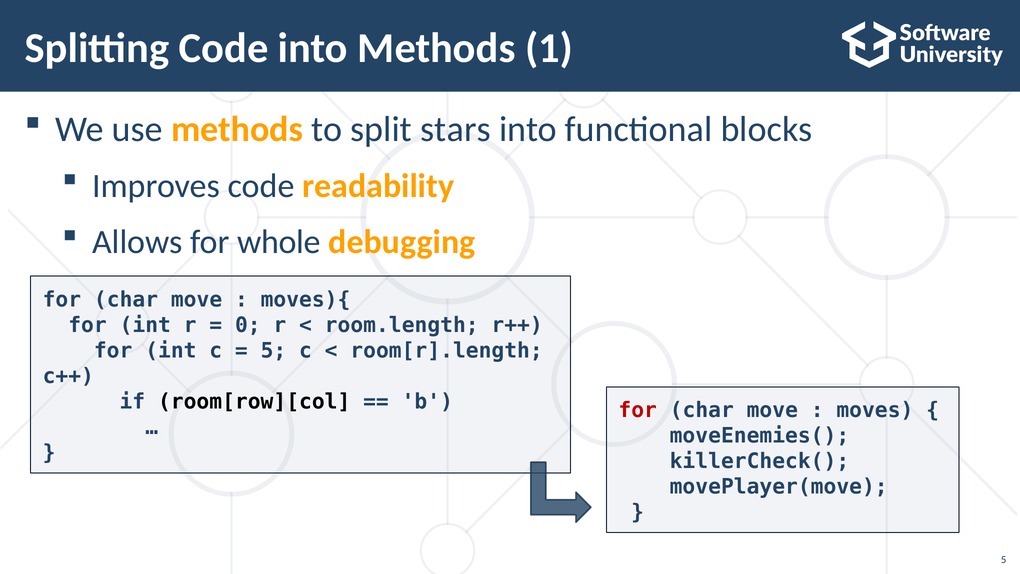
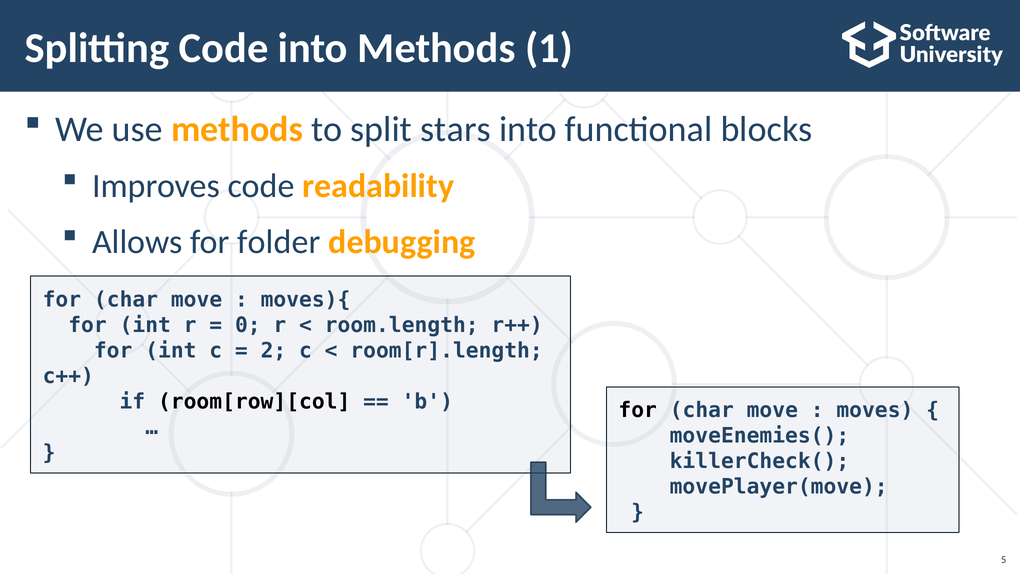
whole: whole -> folder (279, 242)
5: 5 -> 2 (273, 350)
for colour: red -> black (638, 410)
